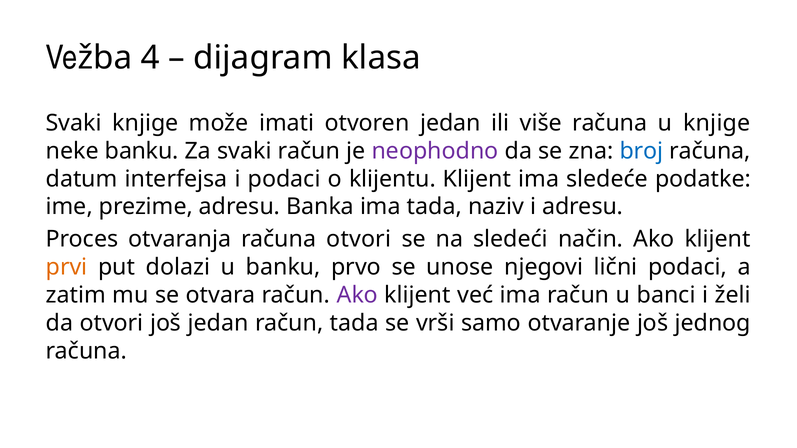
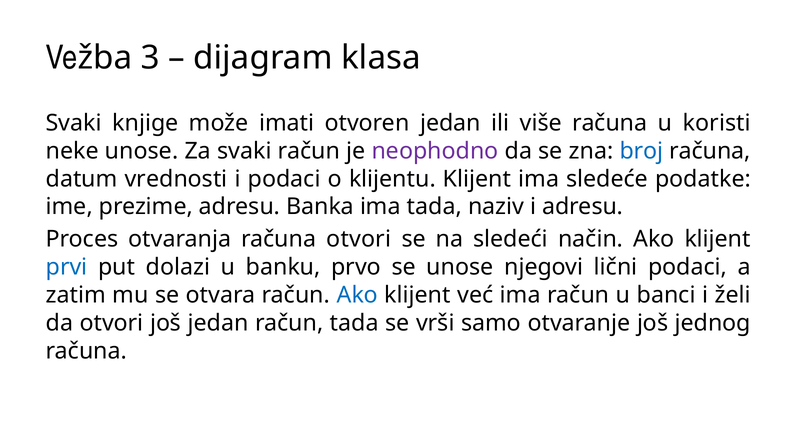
4: 4 -> 3 (150, 58)
u knjige: knjige -> koristi (717, 123)
neke banku: banku -> unose (142, 151)
interfejsa: interfejsa -> vrednosti (176, 179)
prvi colour: orange -> blue (67, 267)
Ako colour: purple -> blue (357, 295)
